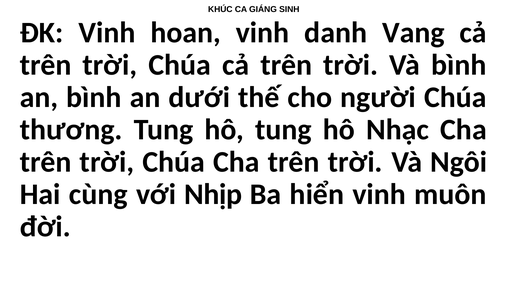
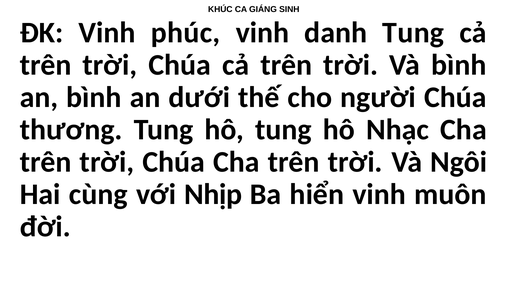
hoan: hoan -> phúc (185, 33)
danh Vang: Vang -> Tung (413, 33)
